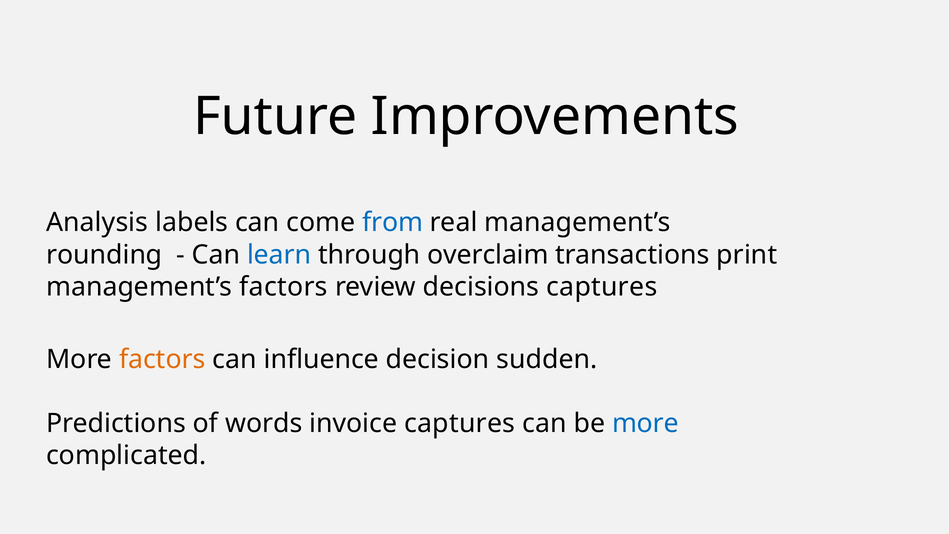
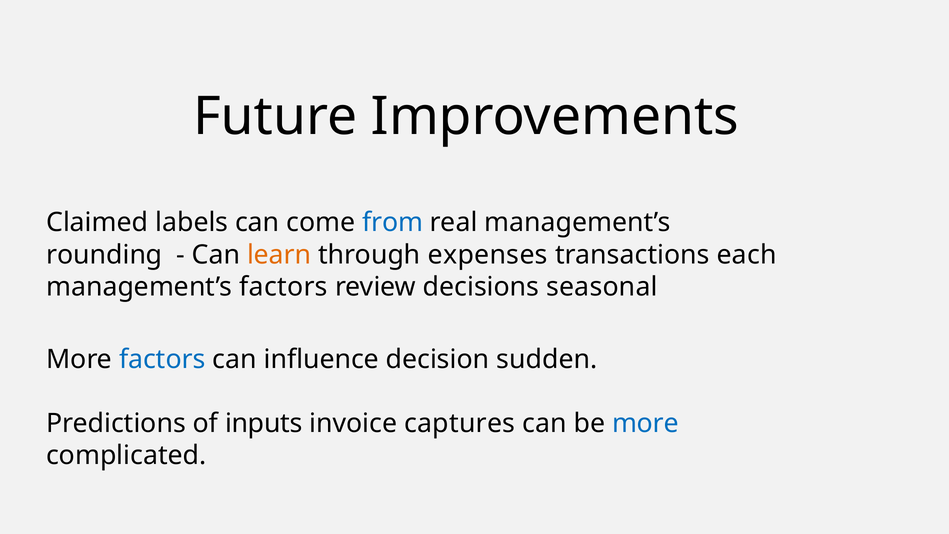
Analysis: Analysis -> Claimed (97, 223)
learn colour: blue -> orange (279, 255)
overclaim: overclaim -> expenses (488, 255)
print: print -> each (747, 255)
decisions captures: captures -> seasonal (602, 287)
factors colour: orange -> blue (162, 359)
words: words -> inputs (264, 423)
